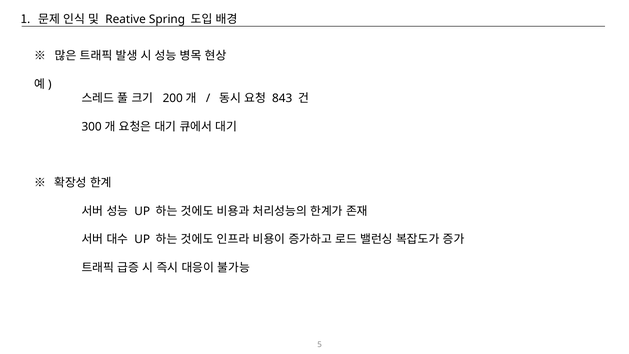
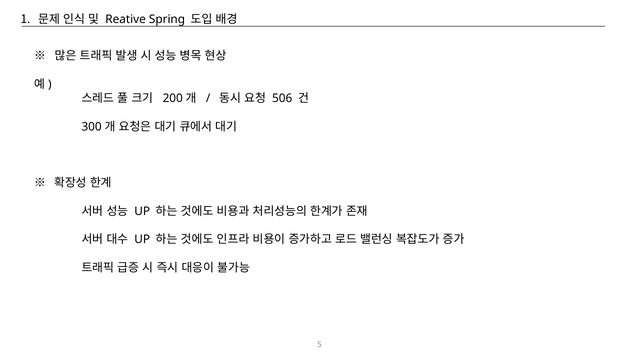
843: 843 -> 506 (282, 98)
